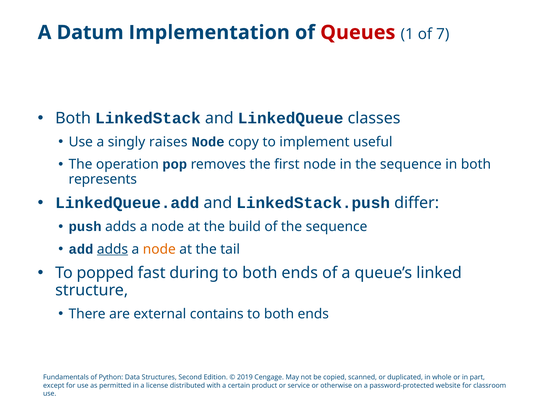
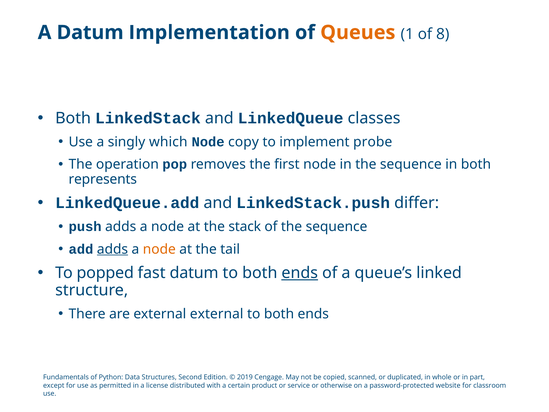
Queues colour: red -> orange (358, 32)
7: 7 -> 8 (443, 34)
raises: raises -> which (168, 142)
useful: useful -> probe (373, 142)
build: build -> stack (245, 227)
fast during: during -> datum (194, 273)
ends underline: none -> present (300, 273)
external contains: contains -> external (217, 314)
